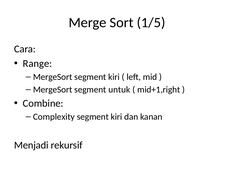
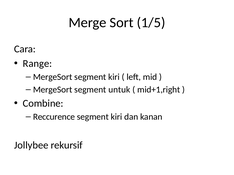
Complexity: Complexity -> Reccurence (54, 117)
Menjadi: Menjadi -> Jollybee (31, 146)
